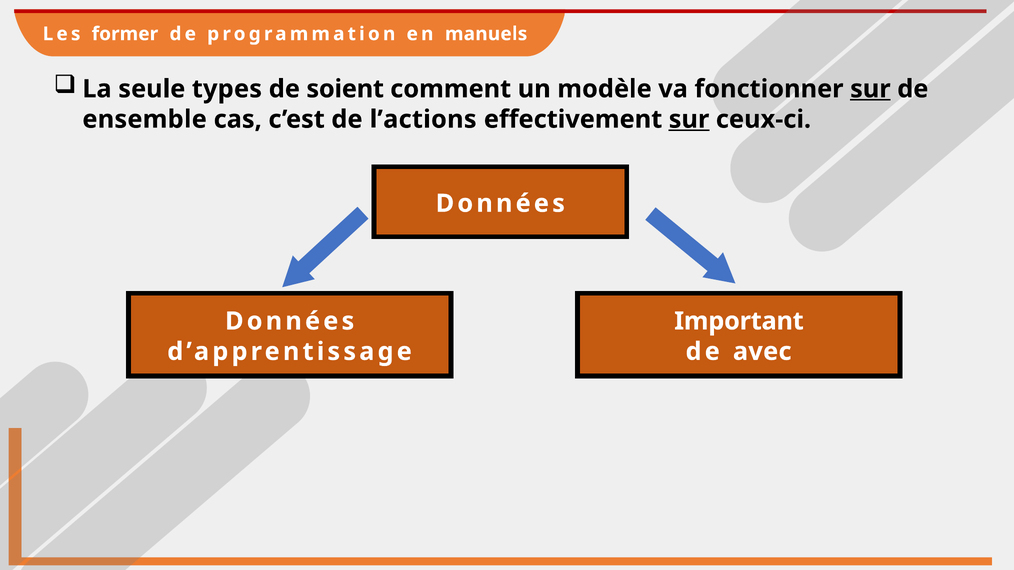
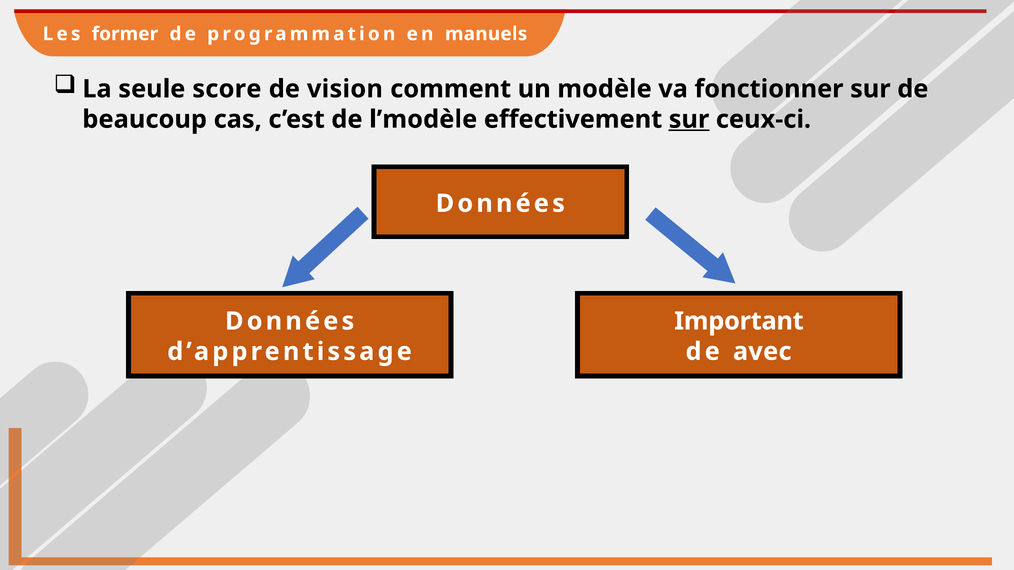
types: types -> score (227, 89)
soient: soient -> vision (345, 89)
sur underline: present -> none (870, 89)
ensemble: ensemble -> beaucoup (145, 119)
l’actions: l’actions -> l’modèle (423, 119)
